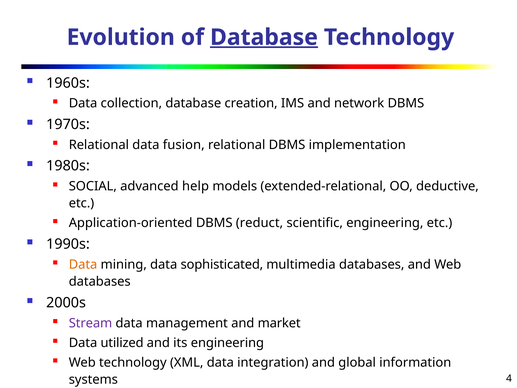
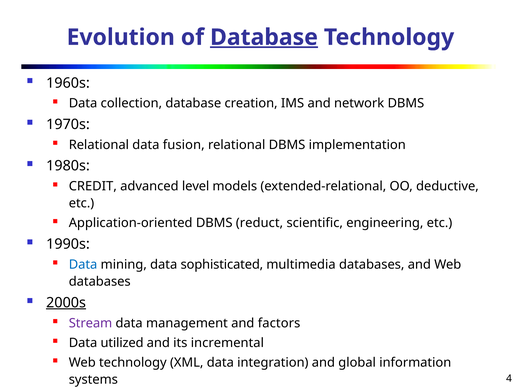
SOCIAL: SOCIAL -> CREDIT (93, 186)
help: help -> level (196, 186)
Data colour: orange -> blue (83, 264)
2000s underline: none -> present (66, 302)
market: market -> factors (279, 323)
its engineering: engineering -> incremental (227, 343)
